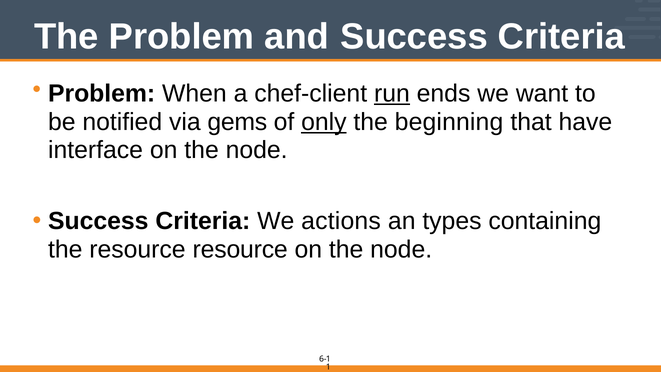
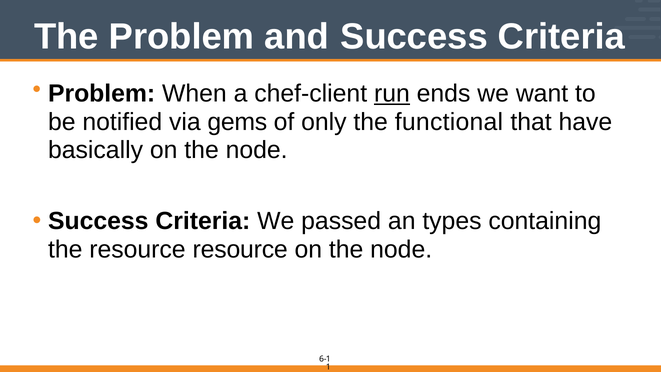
only underline: present -> none (324, 122)
beginning: beginning -> functional (449, 122)
interface: interface -> basically (96, 150)
actions: actions -> passed (341, 221)
